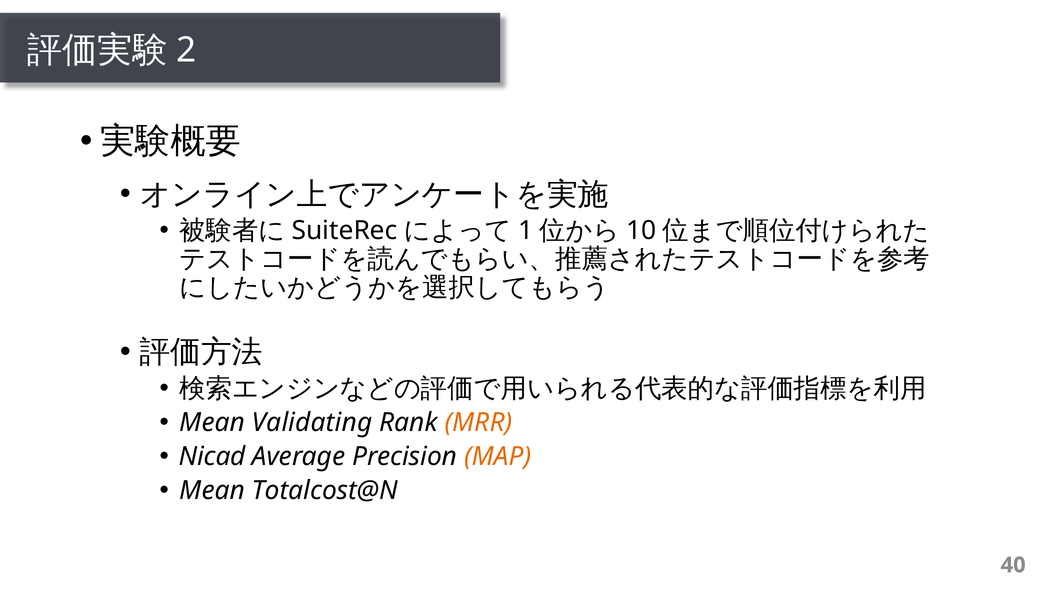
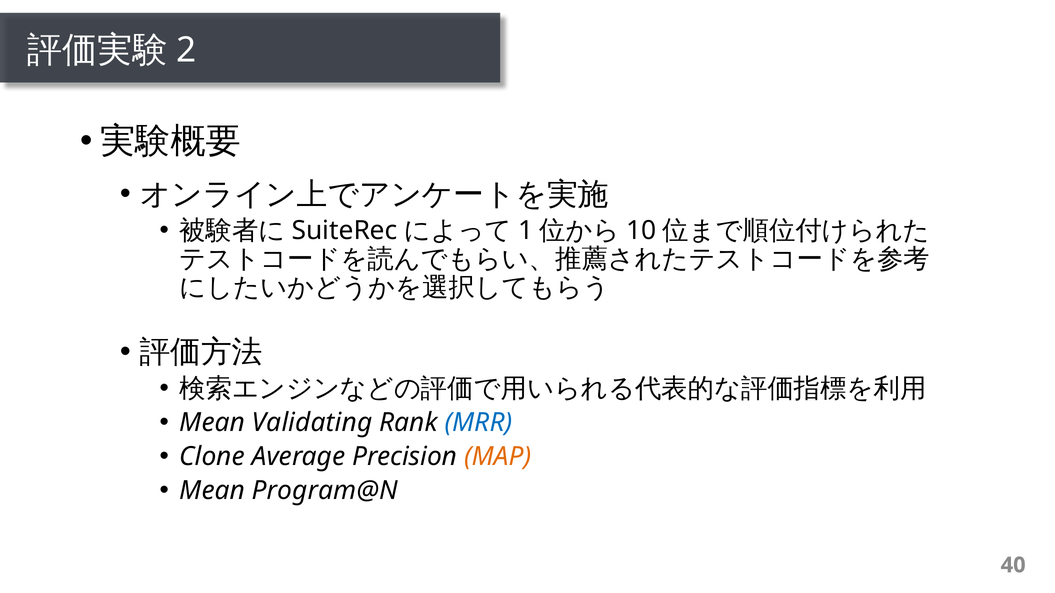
MRR colour: orange -> blue (478, 423)
Nicad: Nicad -> Clone (212, 457)
Totalcost@N: Totalcost@N -> Program@N (325, 491)
